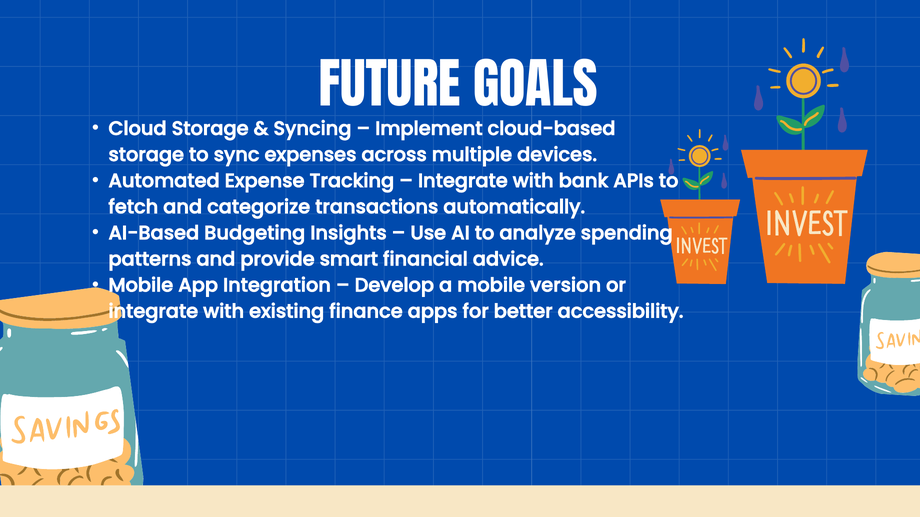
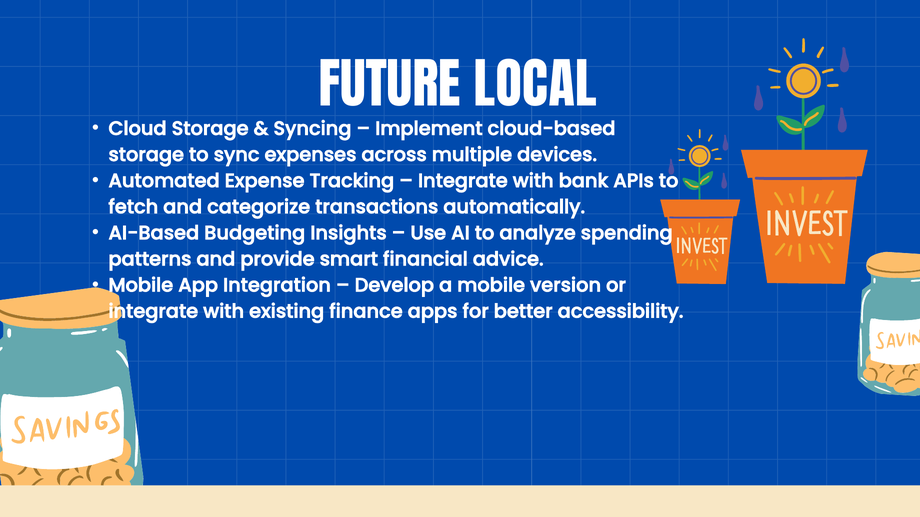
GOALS: GOALS -> LOCAL (535, 88)
